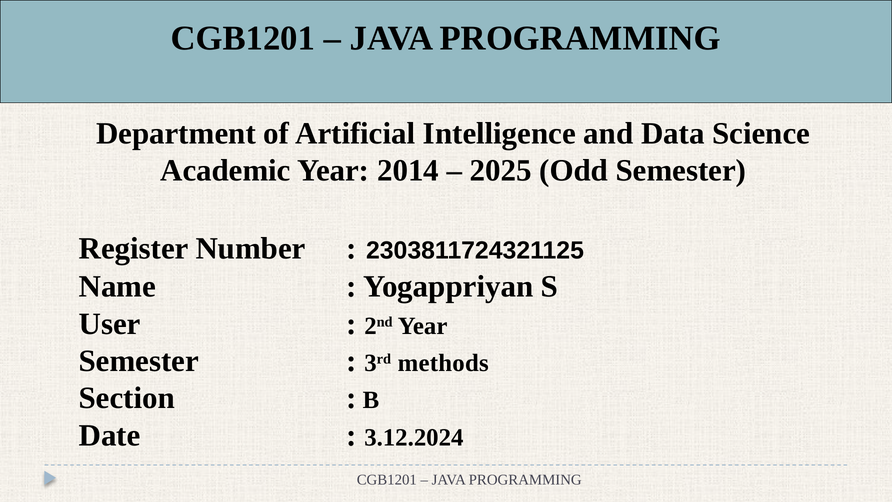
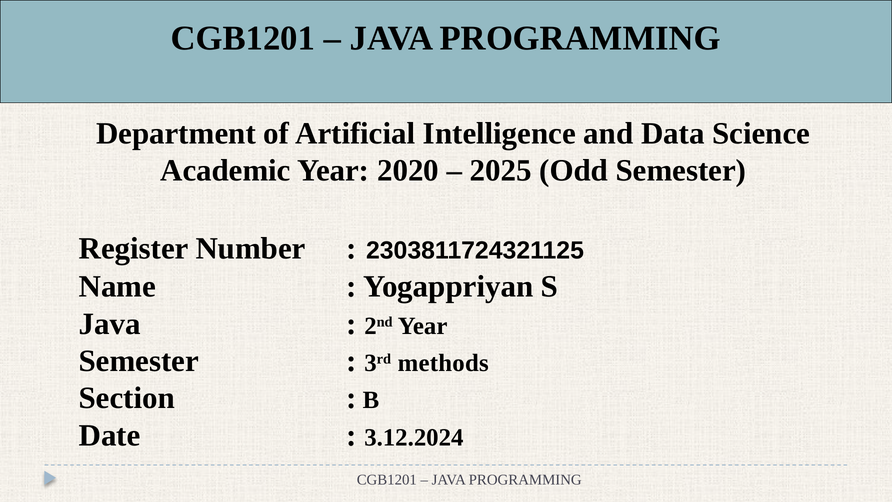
2014: 2014 -> 2020 (408, 171)
User: User -> Java (110, 324)
